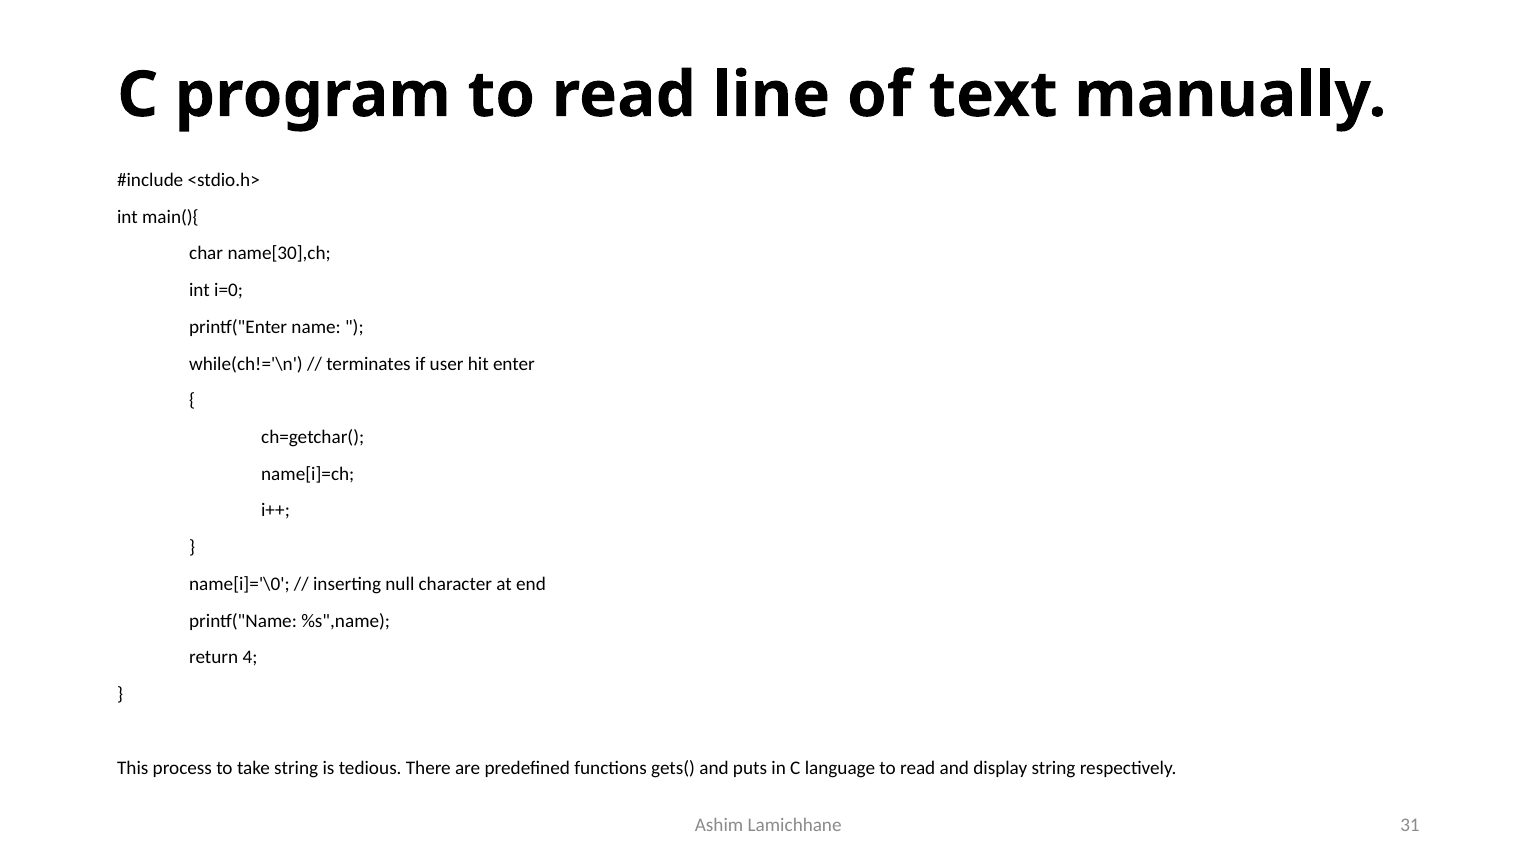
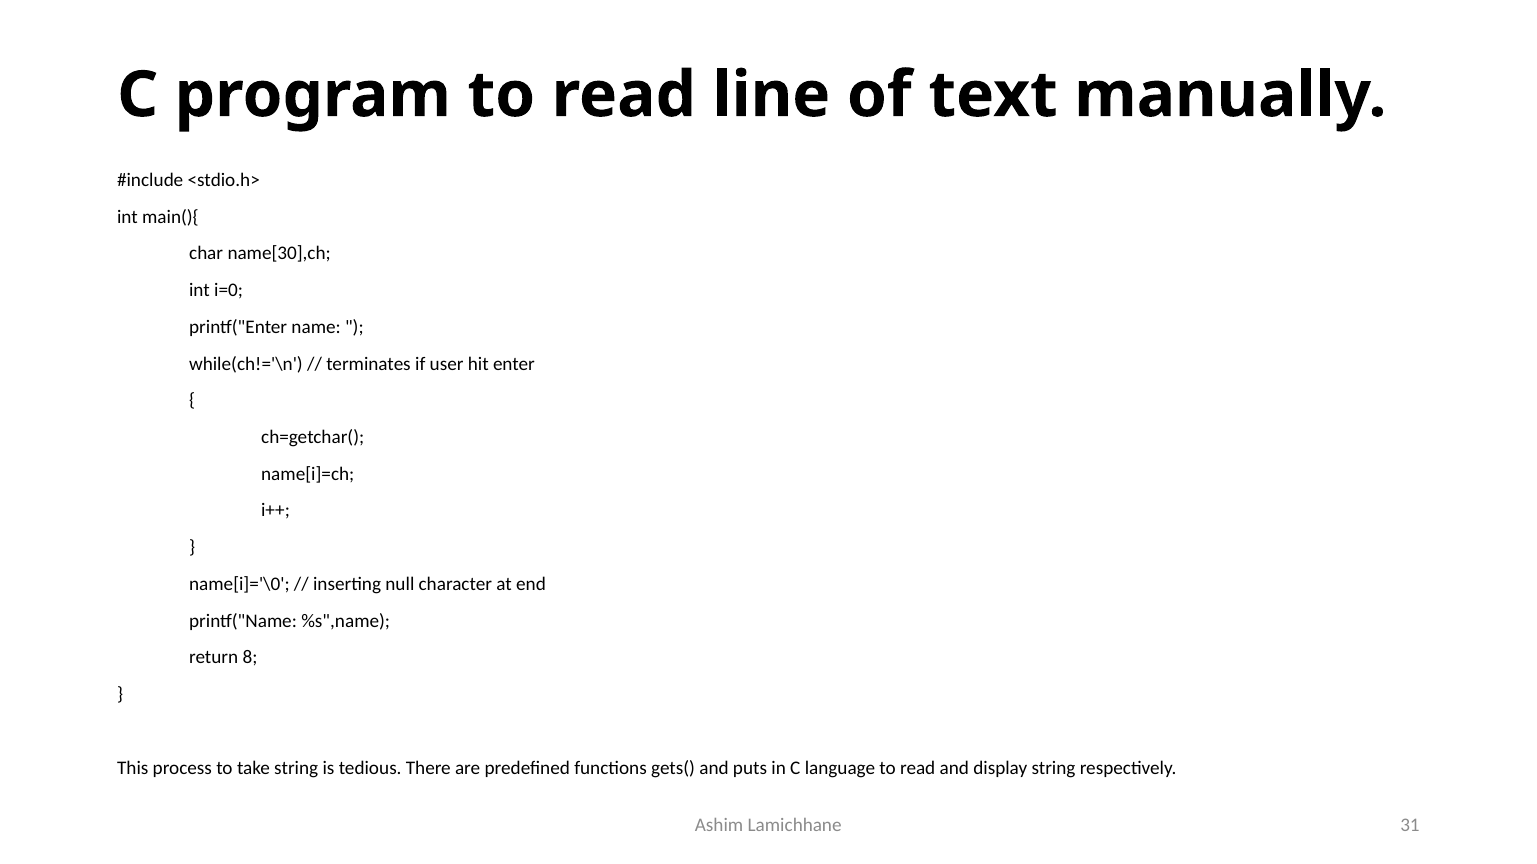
4: 4 -> 8 (250, 658)
